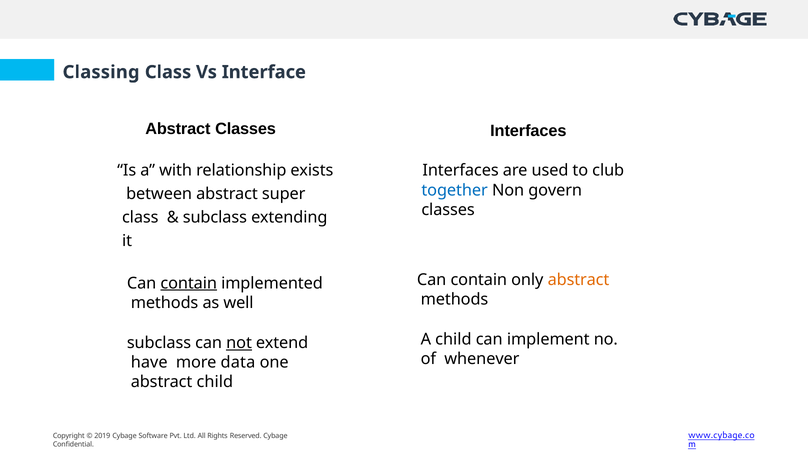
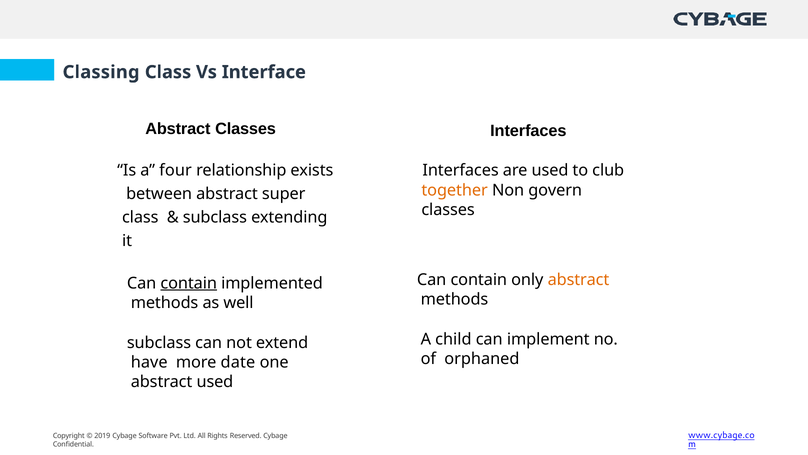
with: with -> four (176, 170)
together colour: blue -> orange (455, 190)
not underline: present -> none (239, 343)
whenever: whenever -> orphaned (482, 359)
data: data -> date (238, 362)
abstract child: child -> used (215, 382)
